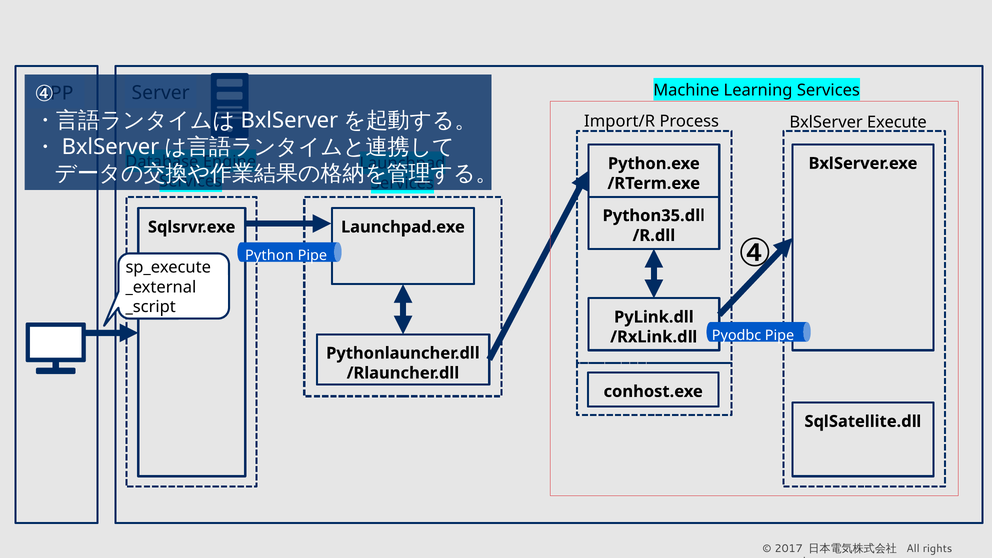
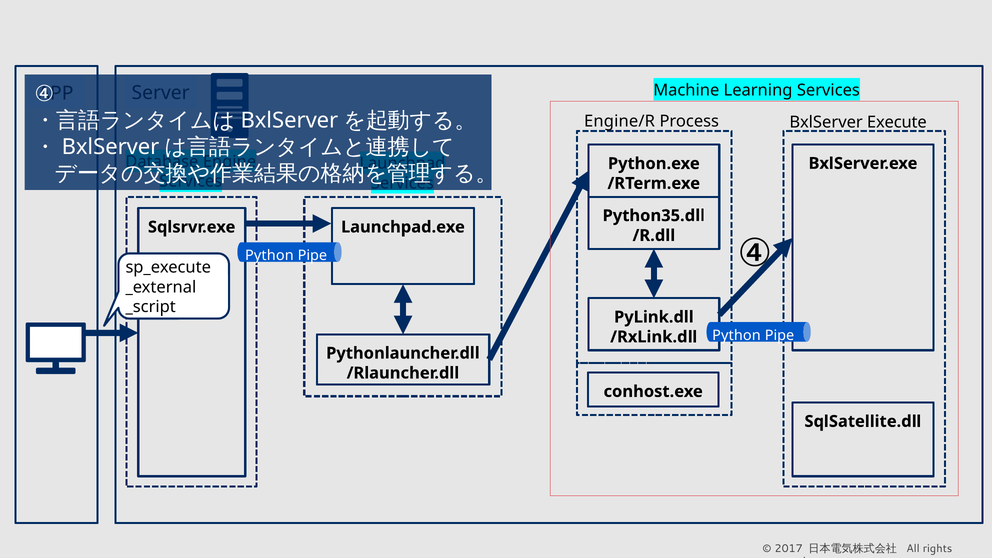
Import/R: Import/R -> Engine/R (620, 121)
Pyodbc: Pyodbc -> Python (736, 335)
